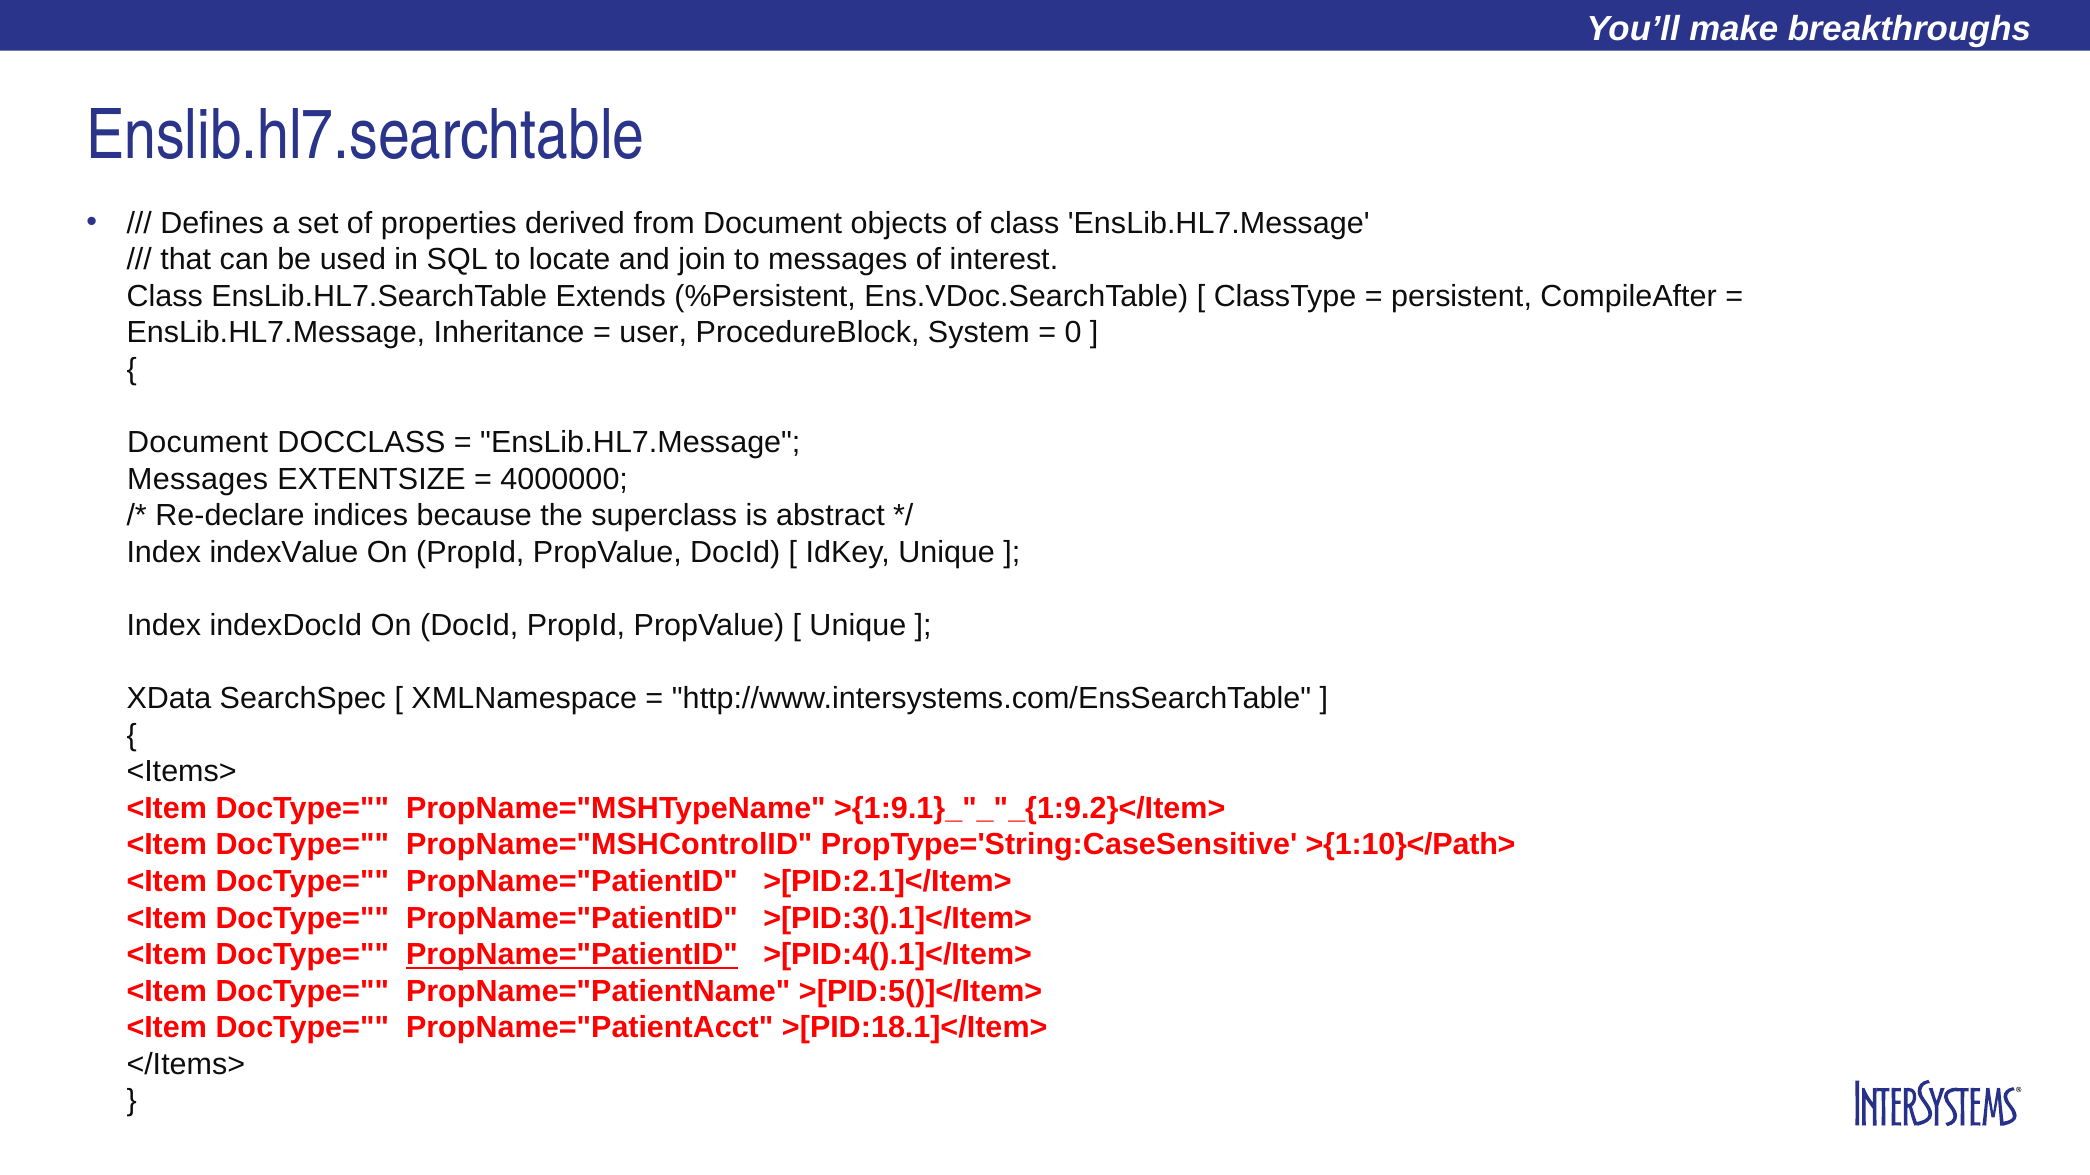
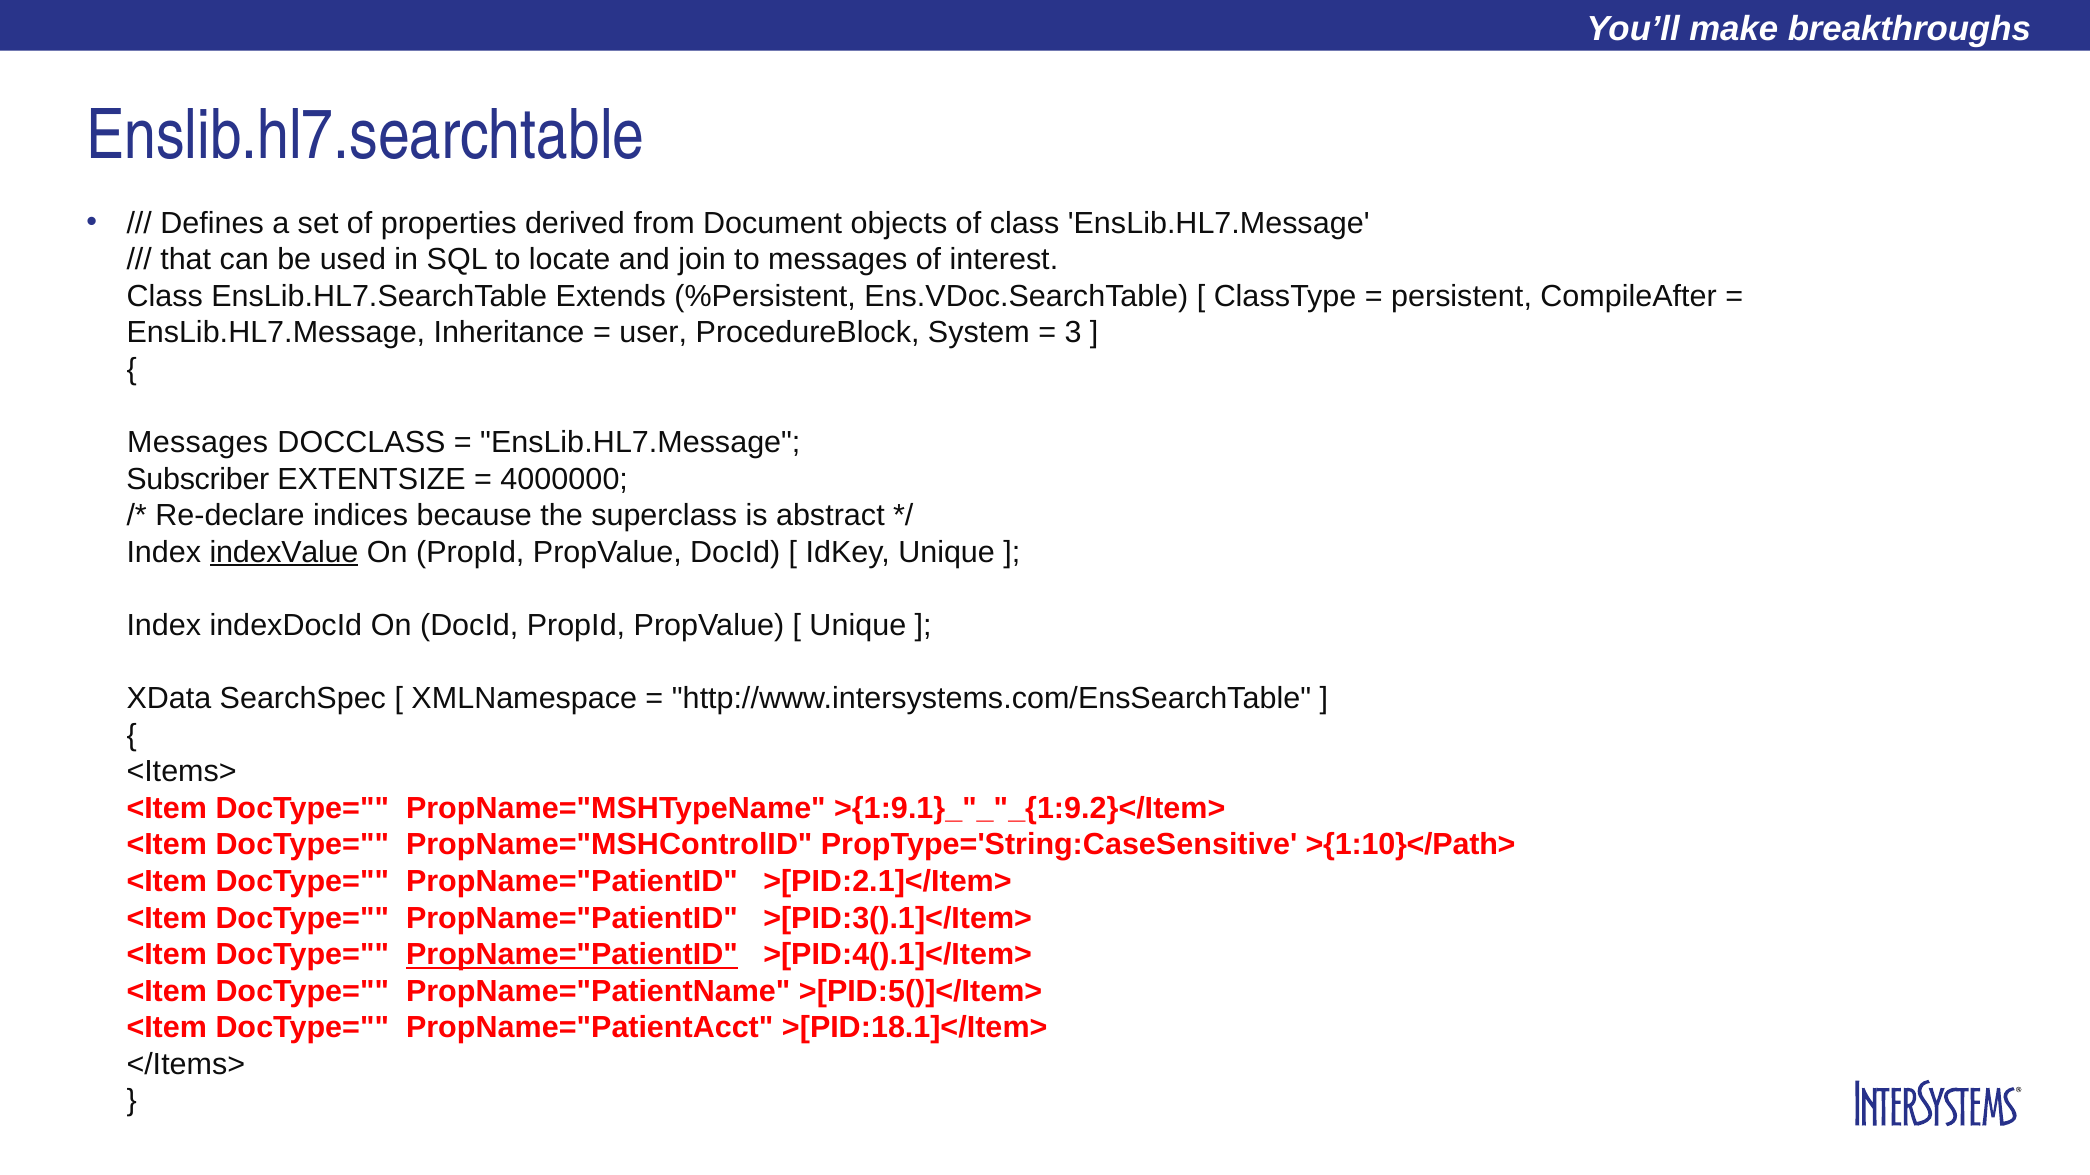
0: 0 -> 3 (1073, 333)
Document: Document -> Messages (198, 443)
Messages: Messages -> Subscriber (198, 479)
indexValue underline: none -> present (284, 553)
